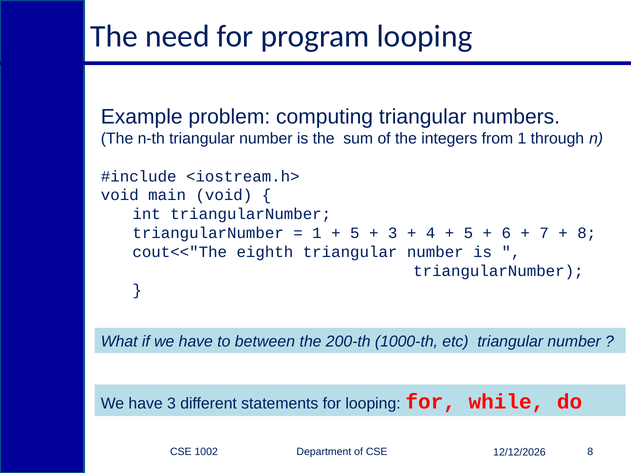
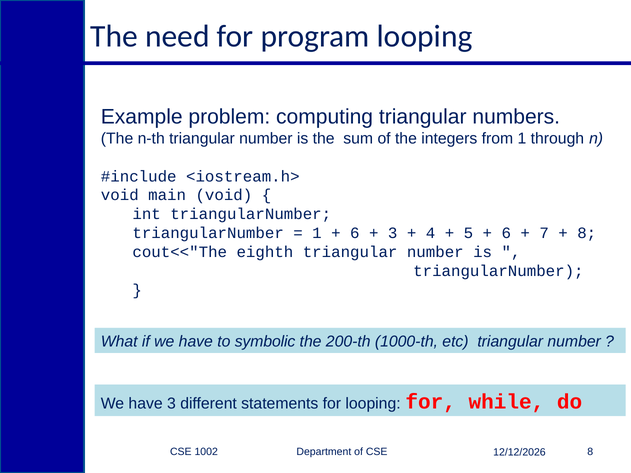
5: 5 -> 6 (355, 233)
between: between -> symbolic (265, 342)
